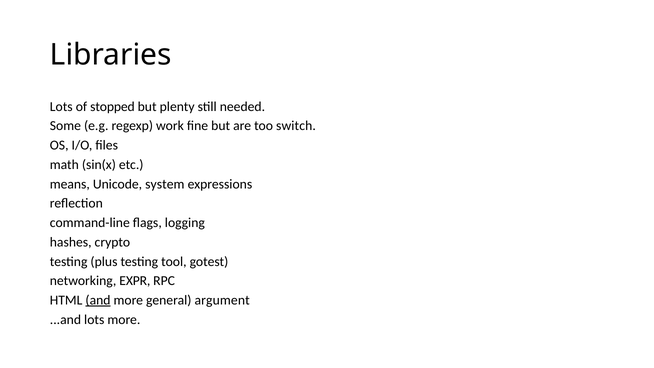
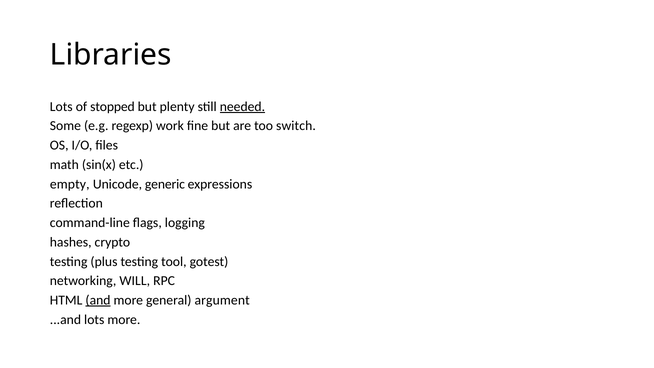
needed underline: none -> present (242, 106)
means: means -> empty (70, 184)
system: system -> generic (165, 184)
EXPR: EXPR -> WILL (135, 281)
